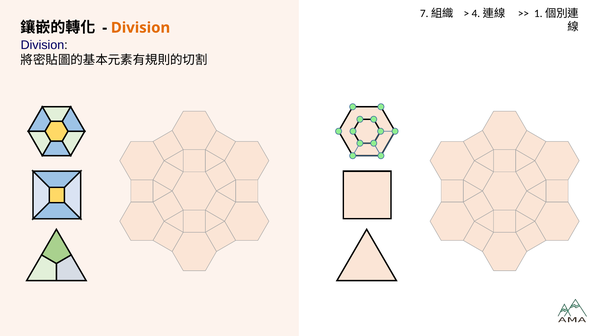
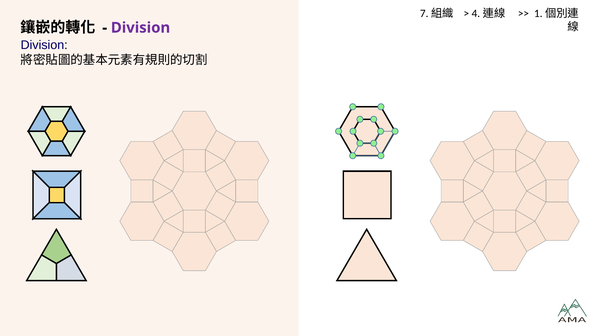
Division colour: orange -> purple (141, 28)
